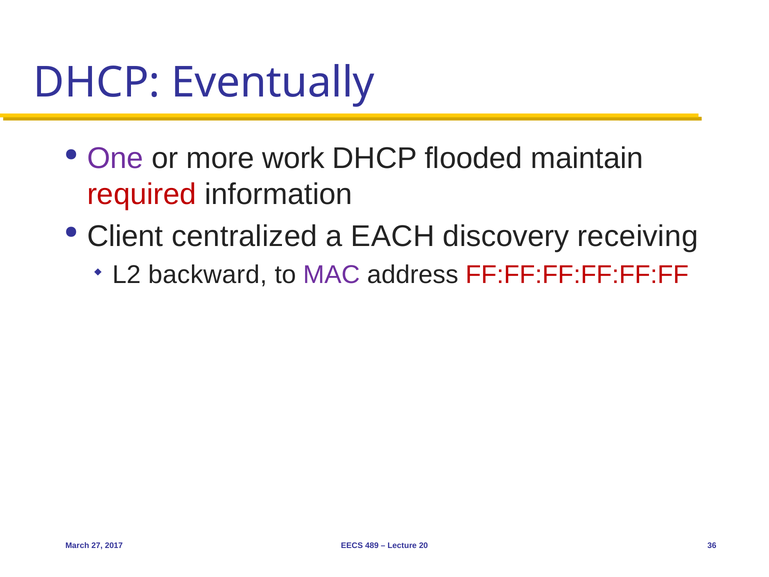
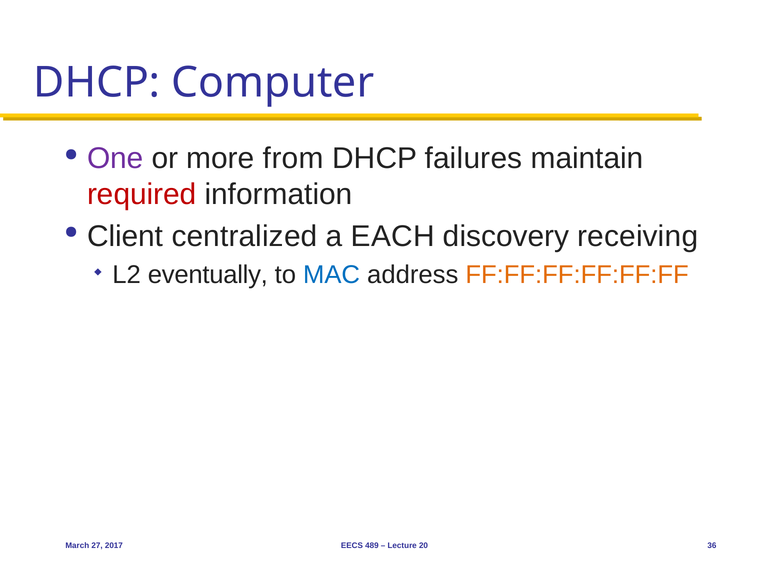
Eventually: Eventually -> Computer (273, 82)
work: work -> from (293, 158)
flooded: flooded -> failures (474, 158)
backward: backward -> eventually (208, 274)
MAC colour: purple -> blue (332, 274)
FF:FF:FF:FF:FF:FF colour: red -> orange (577, 274)
